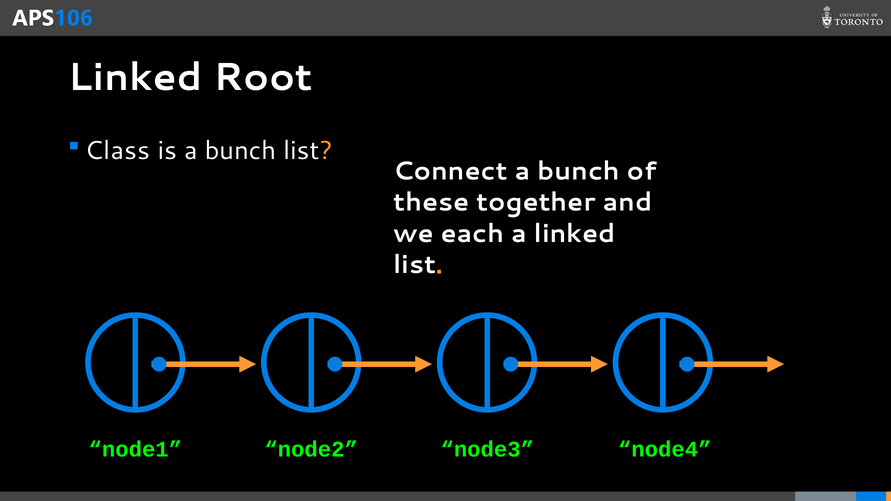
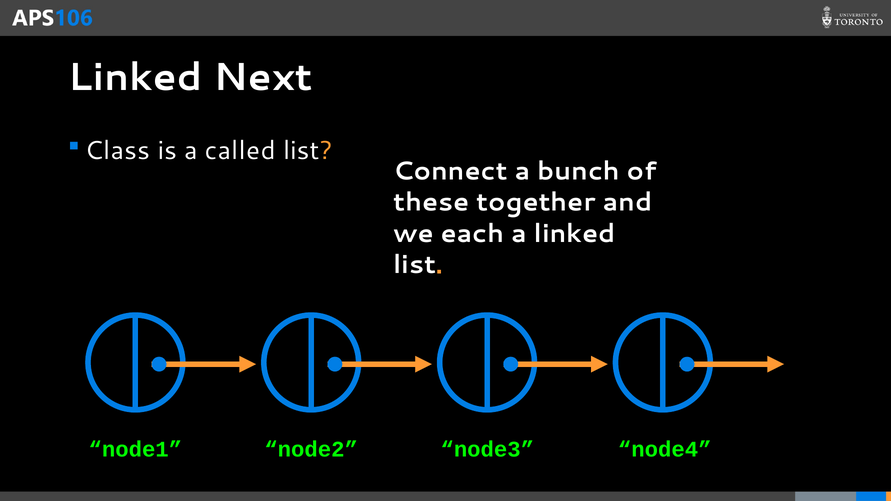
Root: Root -> Next (263, 77)
is a bunch: bunch -> called (240, 151)
